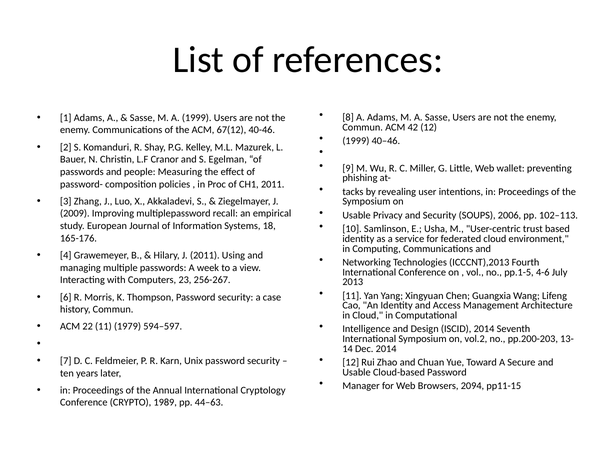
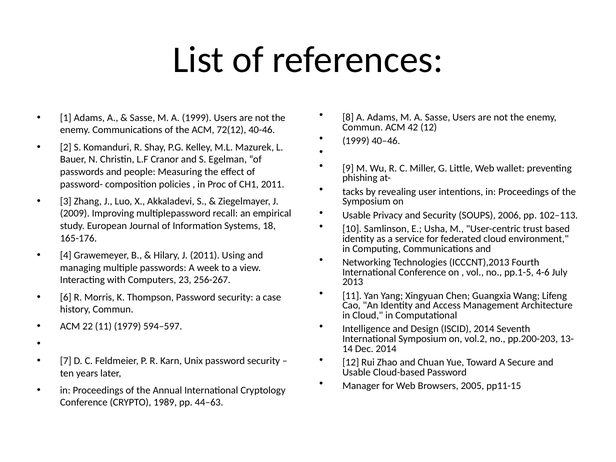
67(12: 67(12 -> 72(12 (231, 130)
2094: 2094 -> 2005 (472, 386)
